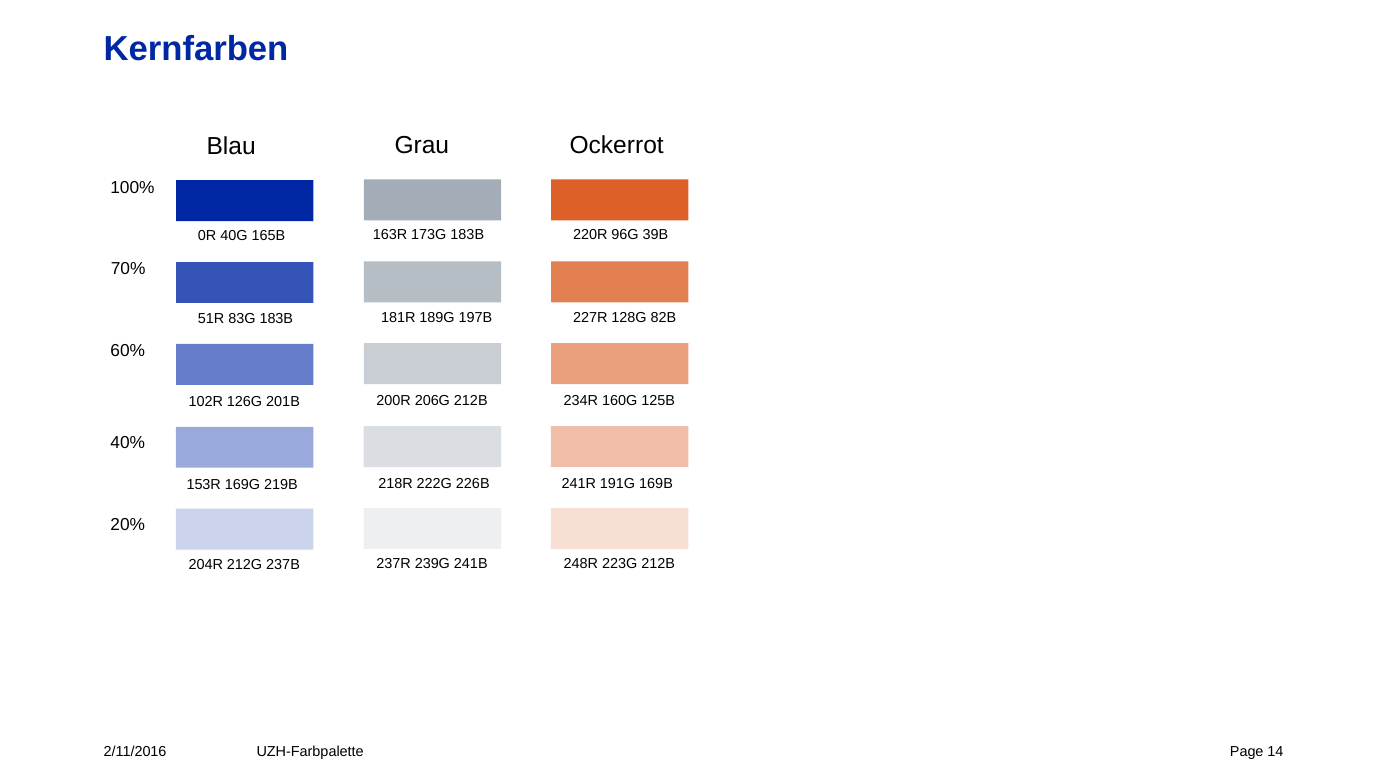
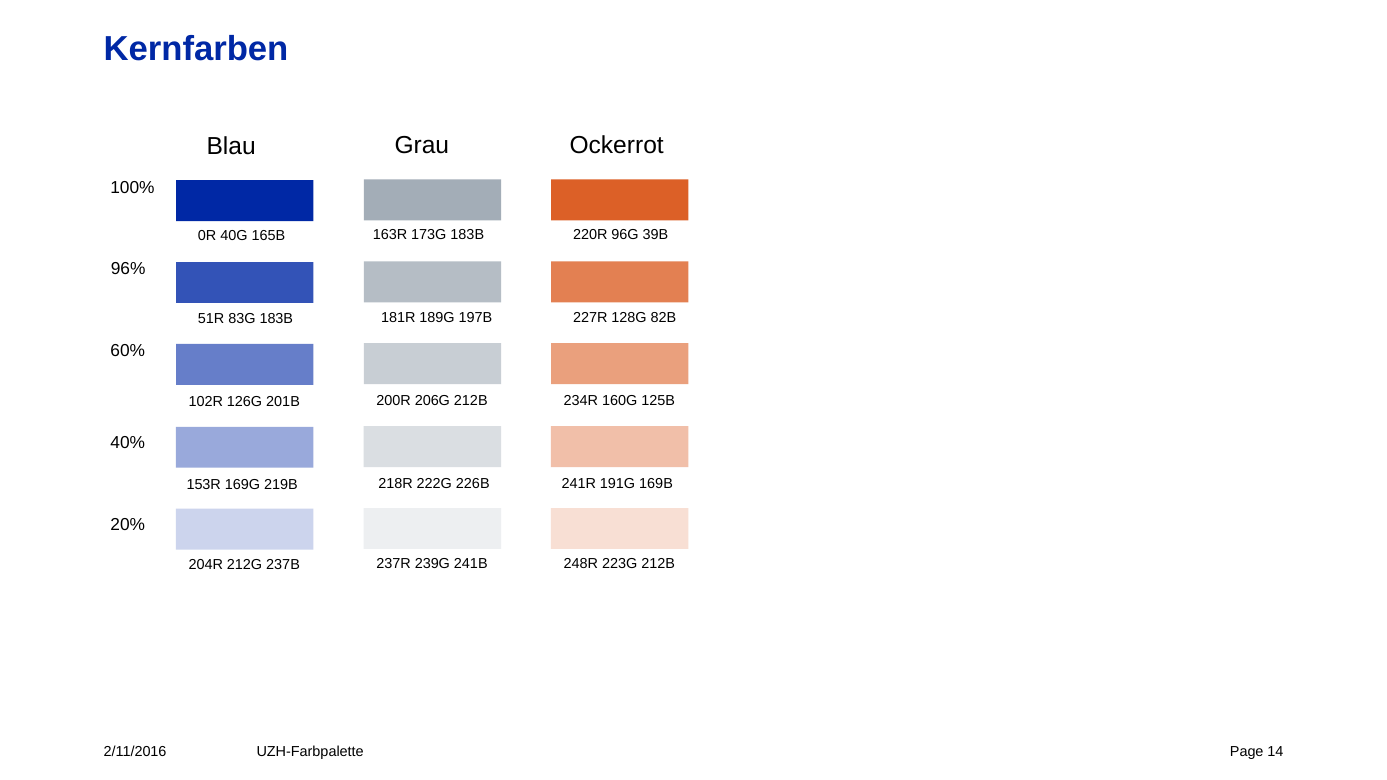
70%: 70% -> 96% (128, 269)
